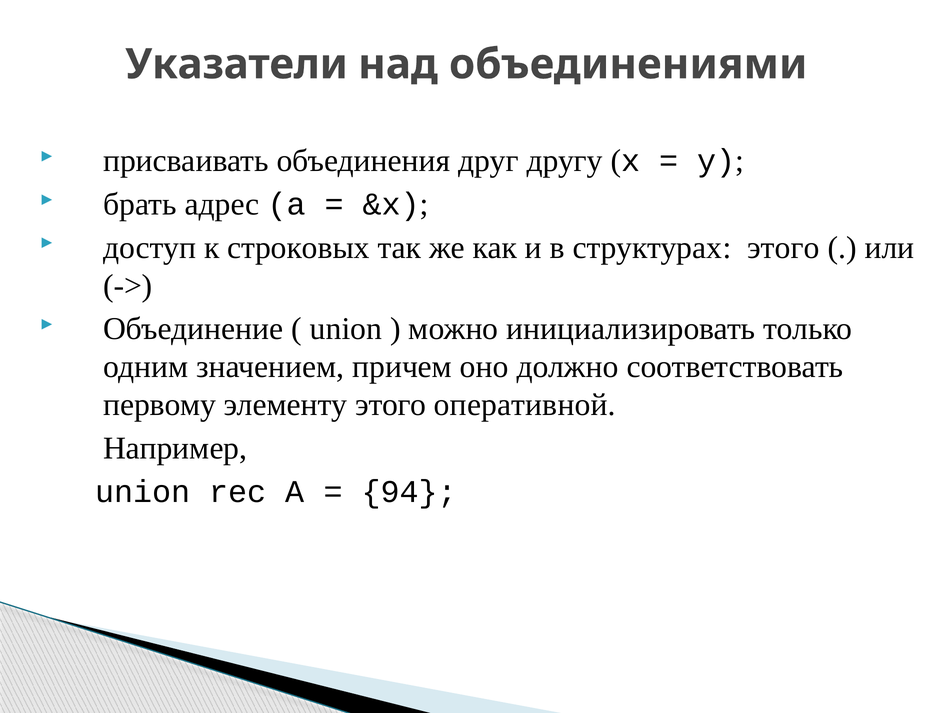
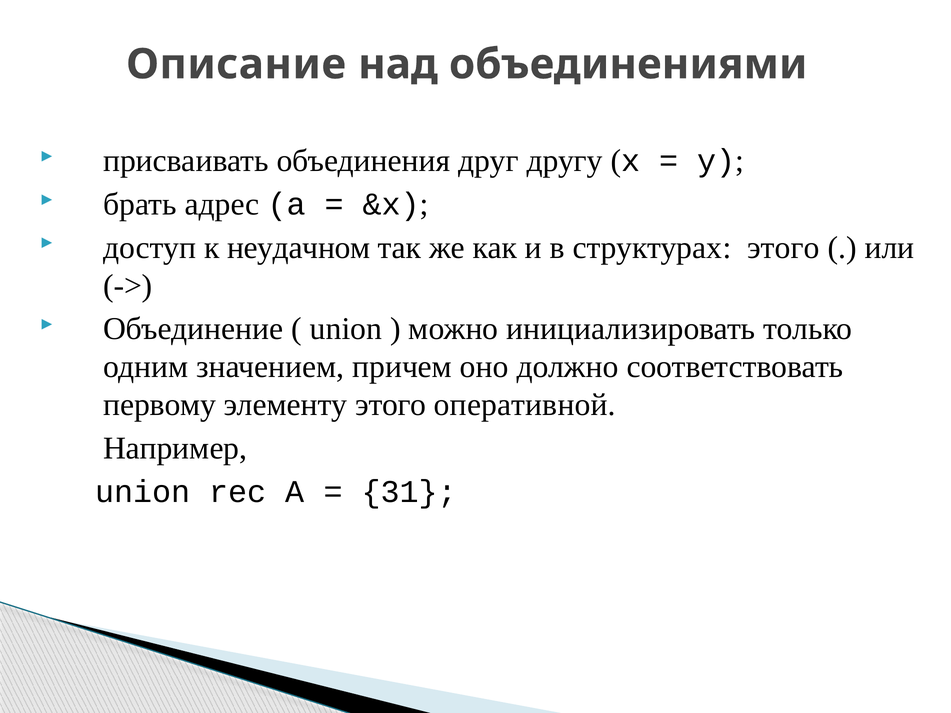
Указатели: Указатели -> Описание (236, 64)
строковых: строковых -> неудачном (299, 248)
94: 94 -> 31 (409, 492)
